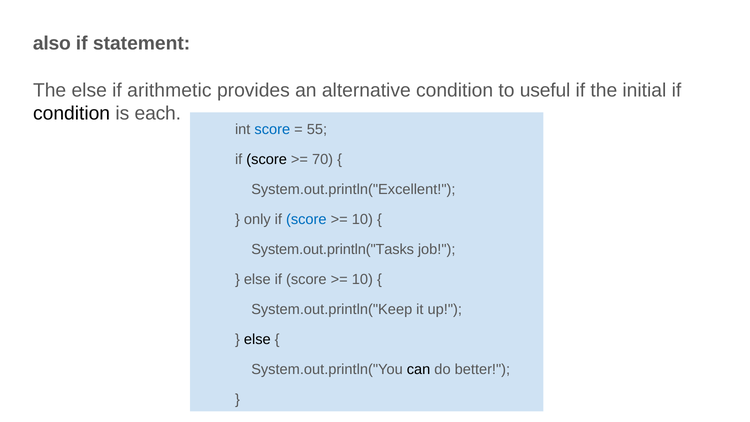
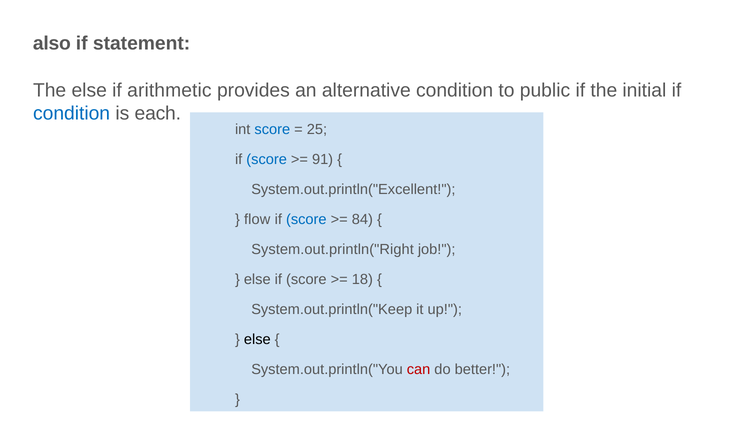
useful: useful -> public (545, 90)
condition colour: black -> blue (72, 113)
55: 55 -> 25 (317, 130)
score colour: black -> blue (267, 160)
70: 70 -> 91 (323, 160)
only: only -> flow (257, 220)
10: 10 -> 84 (362, 220)
System.out.println("Tasks: System.out.println("Tasks -> System.out.println("Right (333, 250)
10: 10 -> 18 (362, 280)
can colour: black -> red (419, 370)
